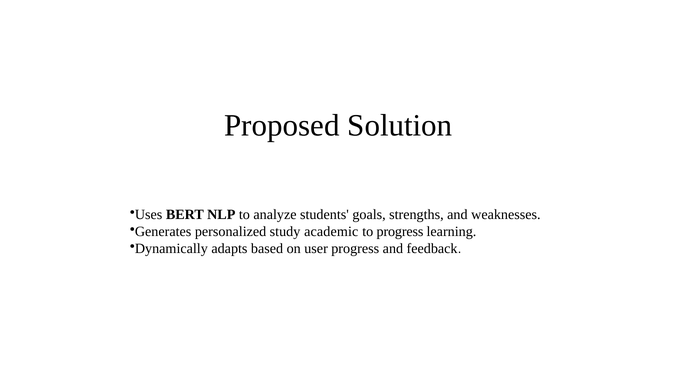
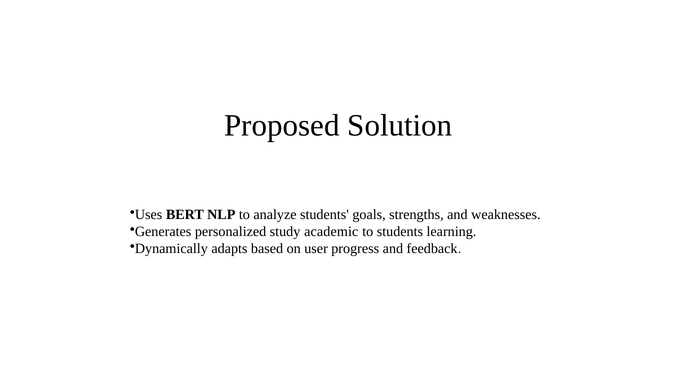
to progress: progress -> students (400, 232)
